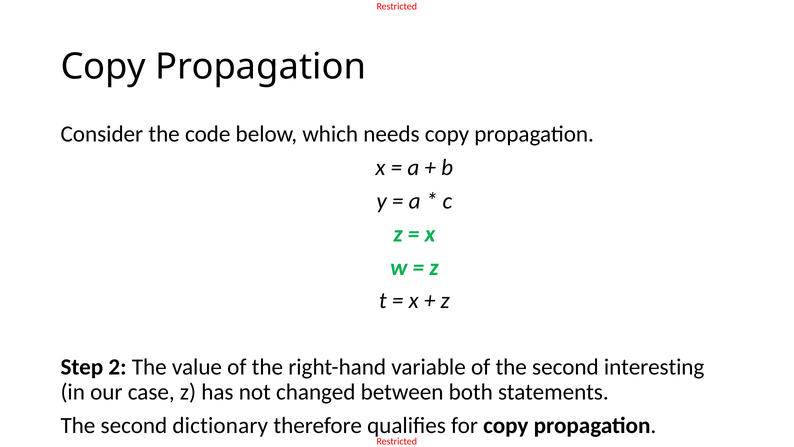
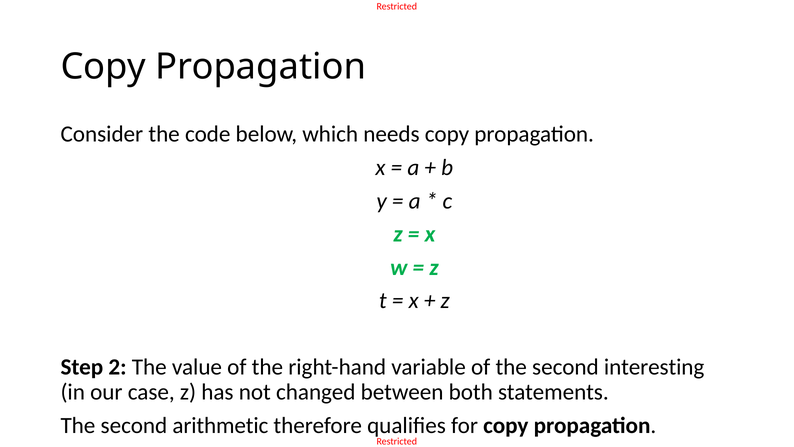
dictionary: dictionary -> arithmetic (220, 425)
